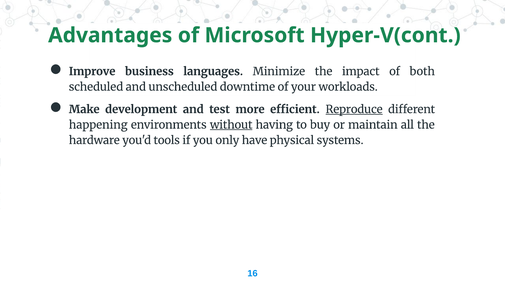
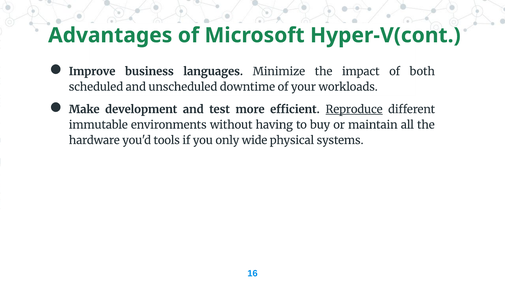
happening: happening -> immutable (98, 125)
without underline: present -> none (231, 125)
have: have -> wide (255, 140)
